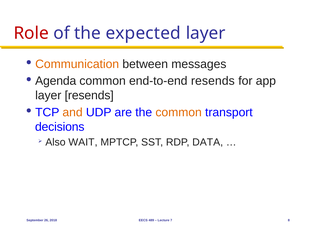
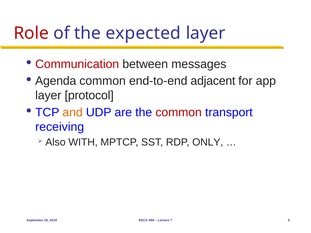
Communication colour: orange -> red (77, 64)
end-to-end resends: resends -> adjacent (213, 81)
layer resends: resends -> protocol (89, 96)
common colour: orange -> red (179, 113)
decisions: decisions -> receiving (60, 127)
WAIT: WAIT -> WITH (83, 142)
DATA: DATA -> ONLY (208, 142)
